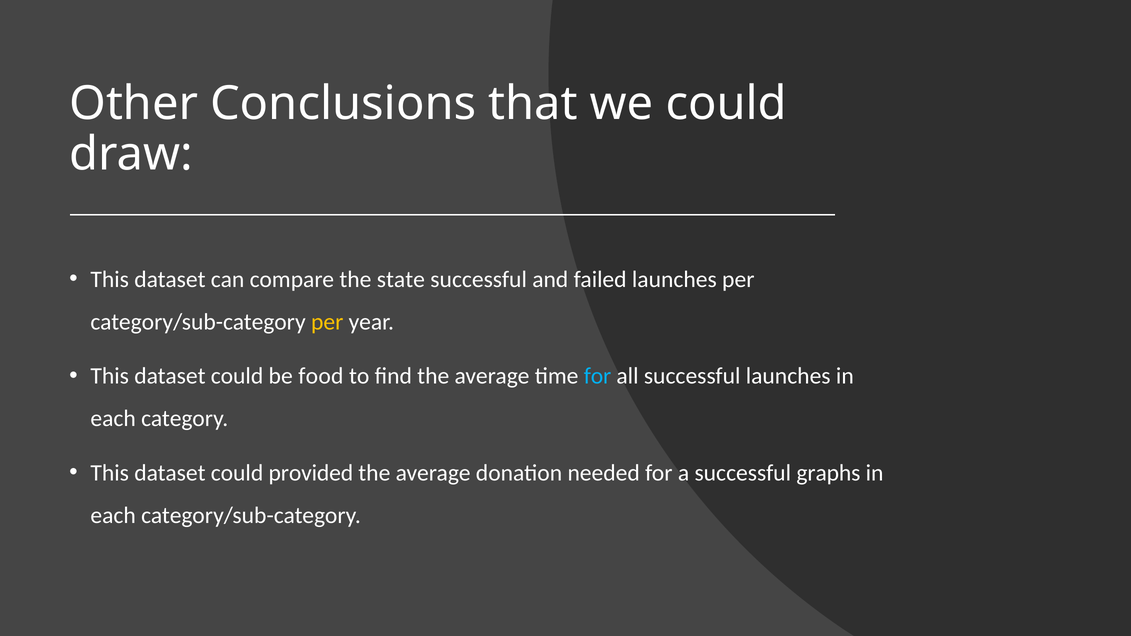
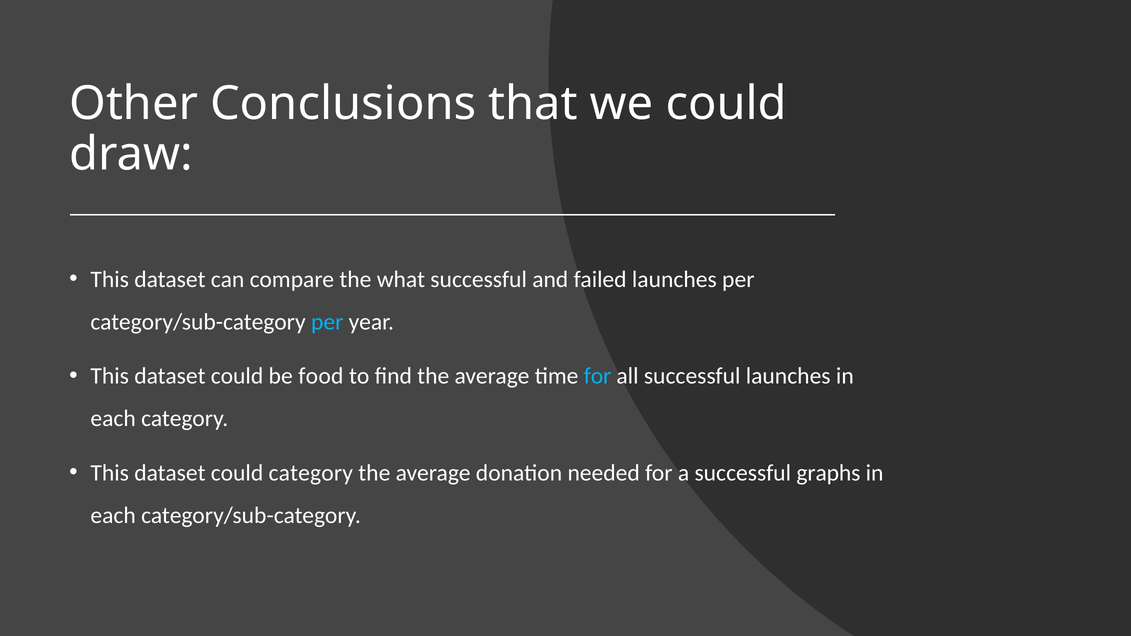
state: state -> what (401, 280)
per colour: yellow -> light blue (327, 322)
could provided: provided -> category (311, 473)
